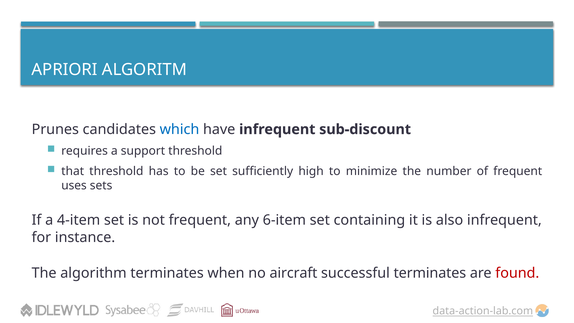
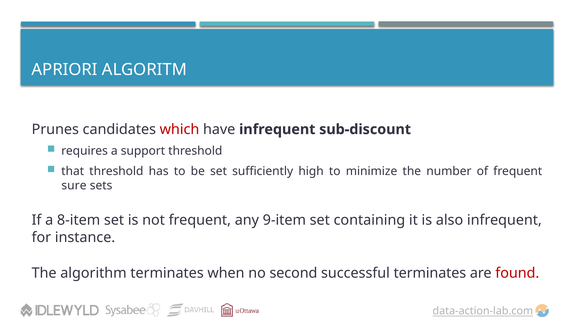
which colour: blue -> red (180, 129)
uses: uses -> sure (74, 186)
4-item: 4-item -> 8-item (79, 220)
6-item: 6-item -> 9-item (284, 220)
aircraft: aircraft -> second (293, 273)
